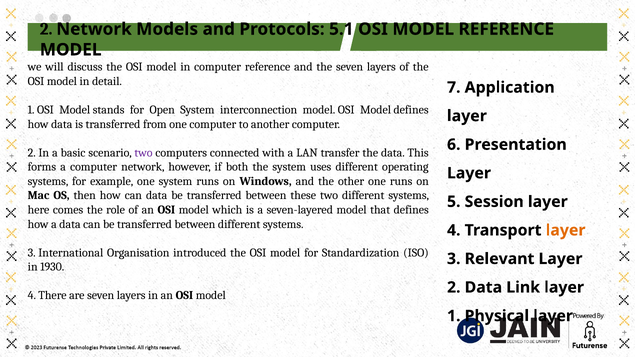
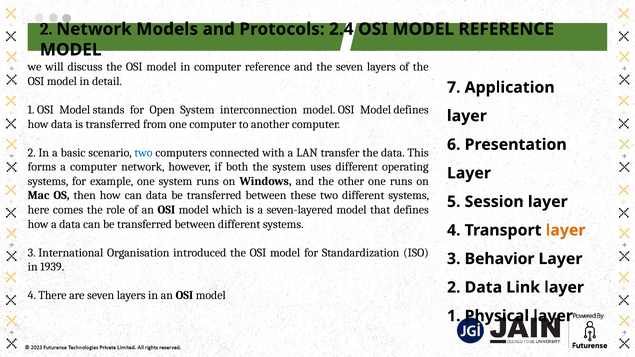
5.1: 5.1 -> 2.4 (341, 29)
two colour: purple -> blue (143, 153)
Relevant: Relevant -> Behavior (500, 259)
1930: 1930 -> 1939 (52, 267)
